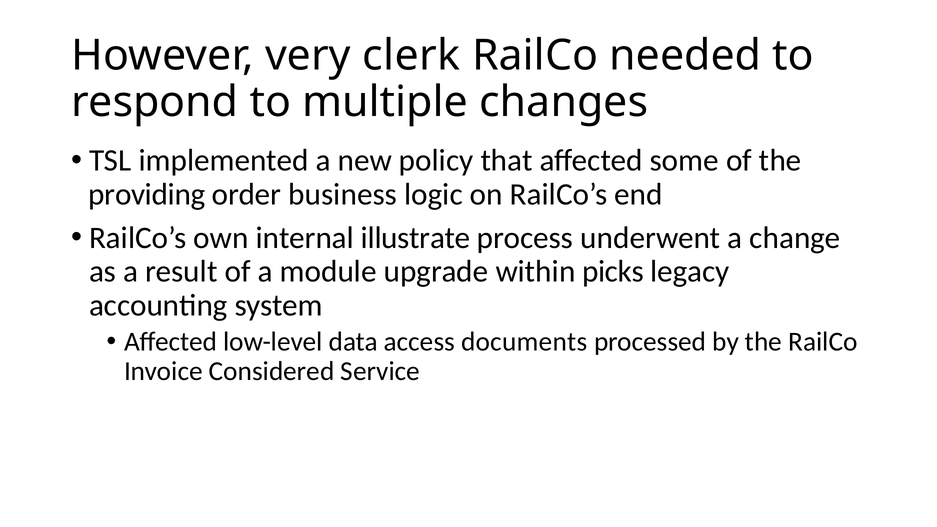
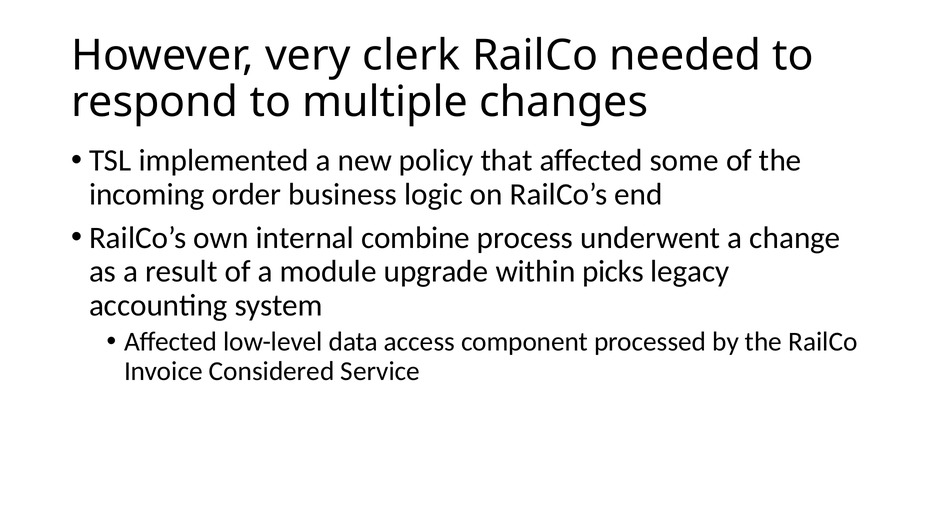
providing: providing -> incoming (147, 194)
illustrate: illustrate -> combine (416, 238)
documents: documents -> component (525, 342)
